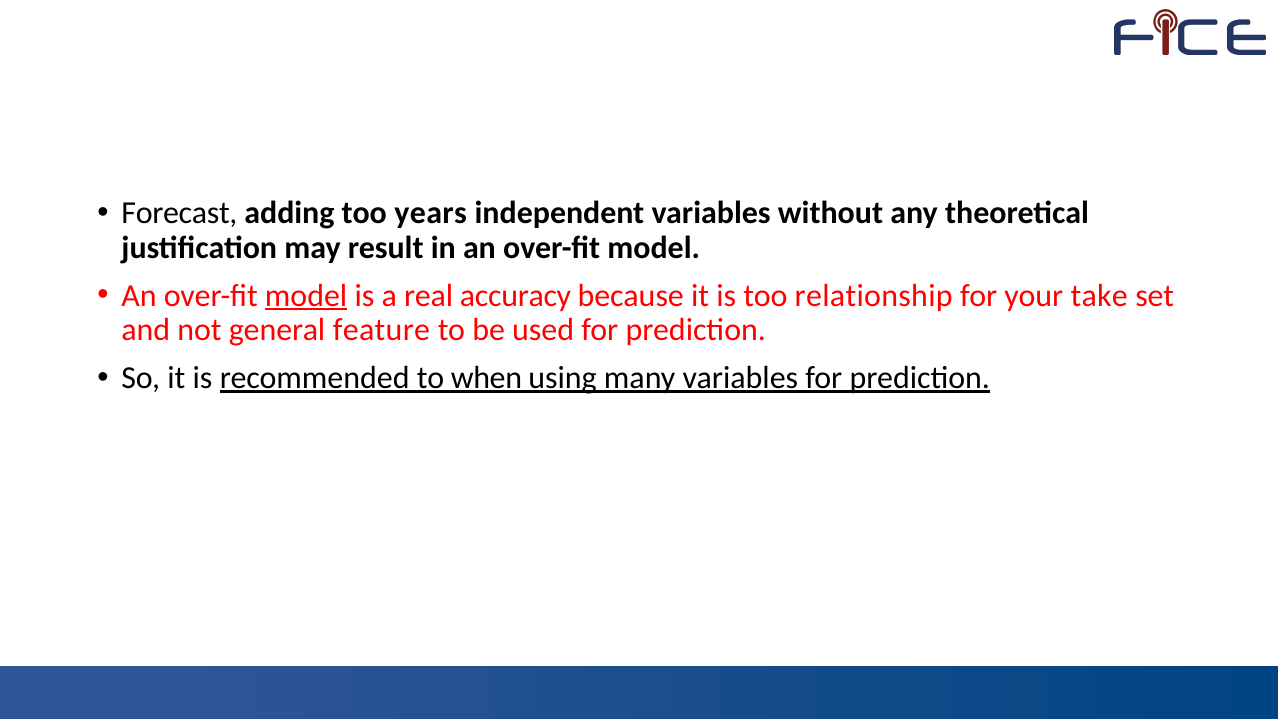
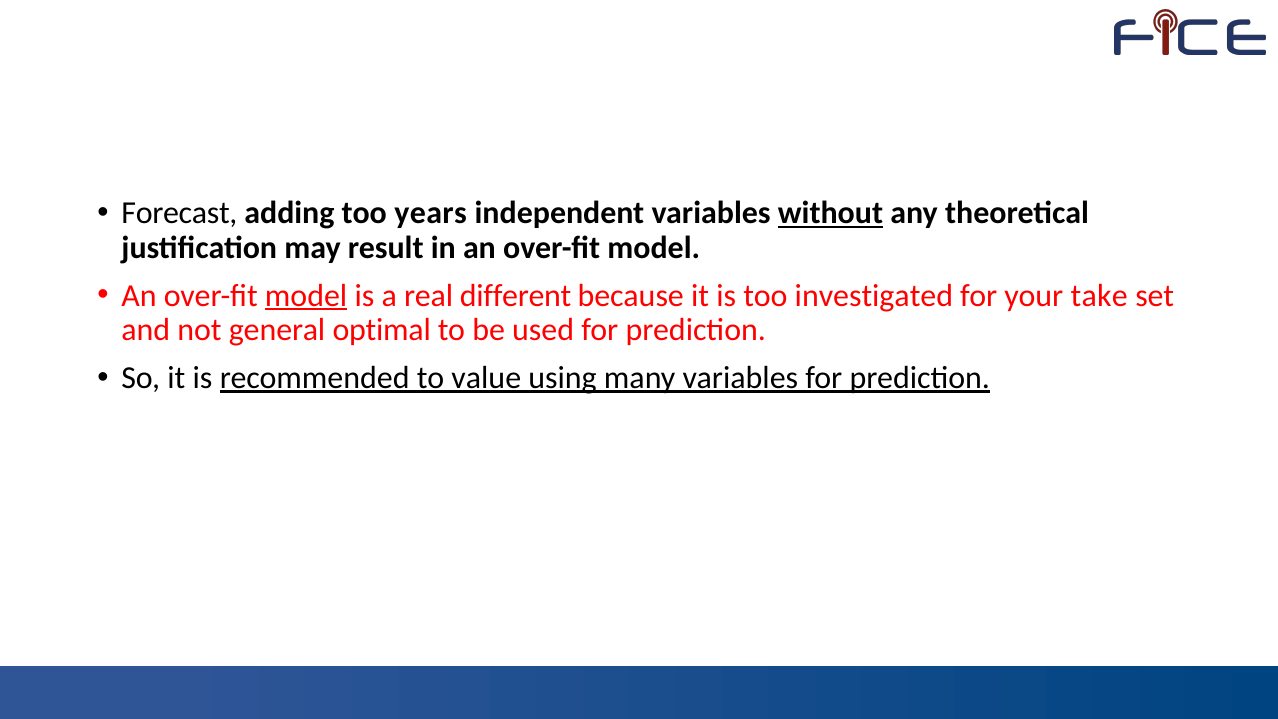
without underline: none -> present (830, 213)
accuracy: accuracy -> different (516, 296)
relationship: relationship -> investigated (874, 296)
feature: feature -> optimal (382, 330)
when: when -> value (486, 378)
